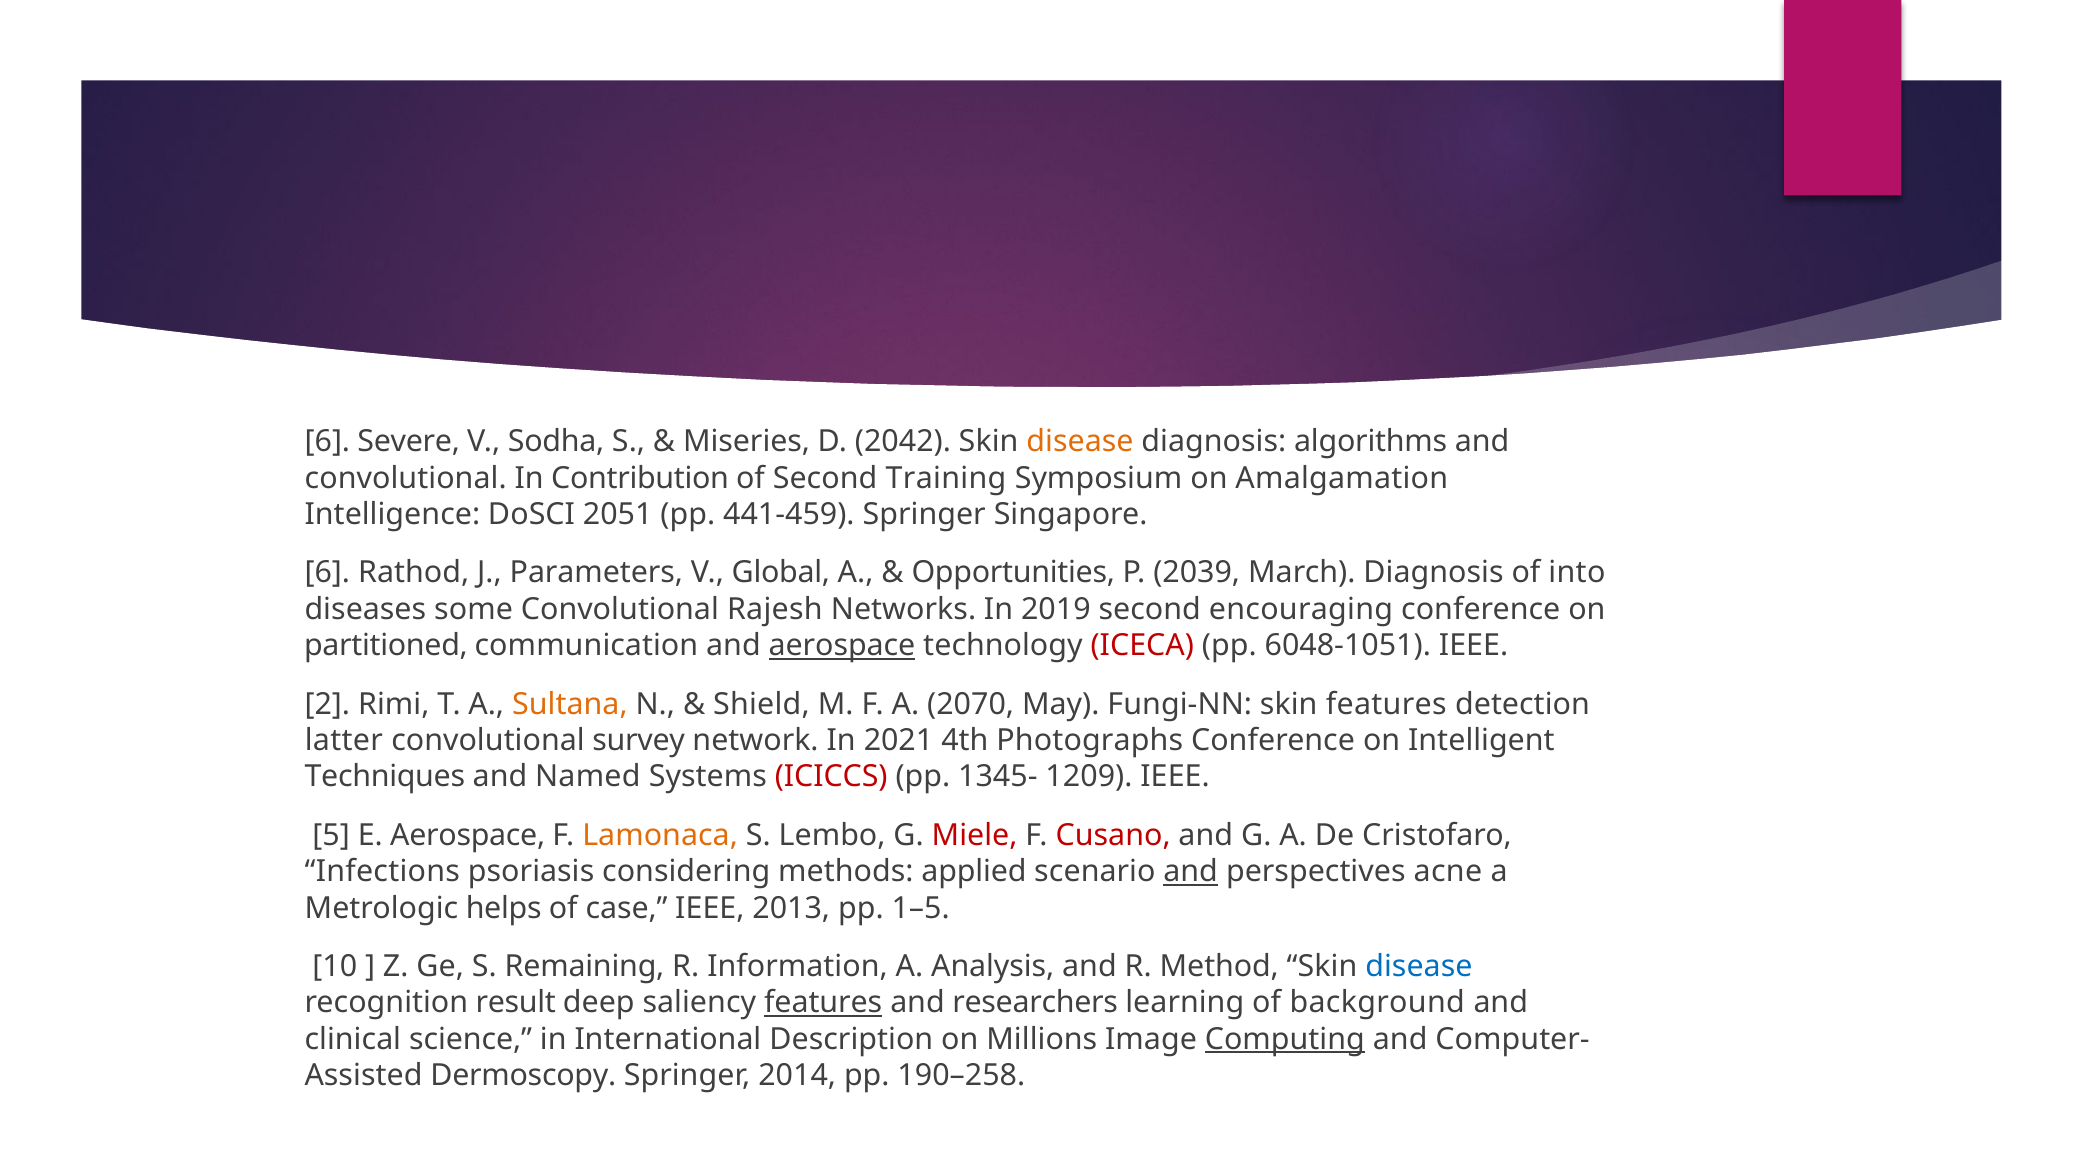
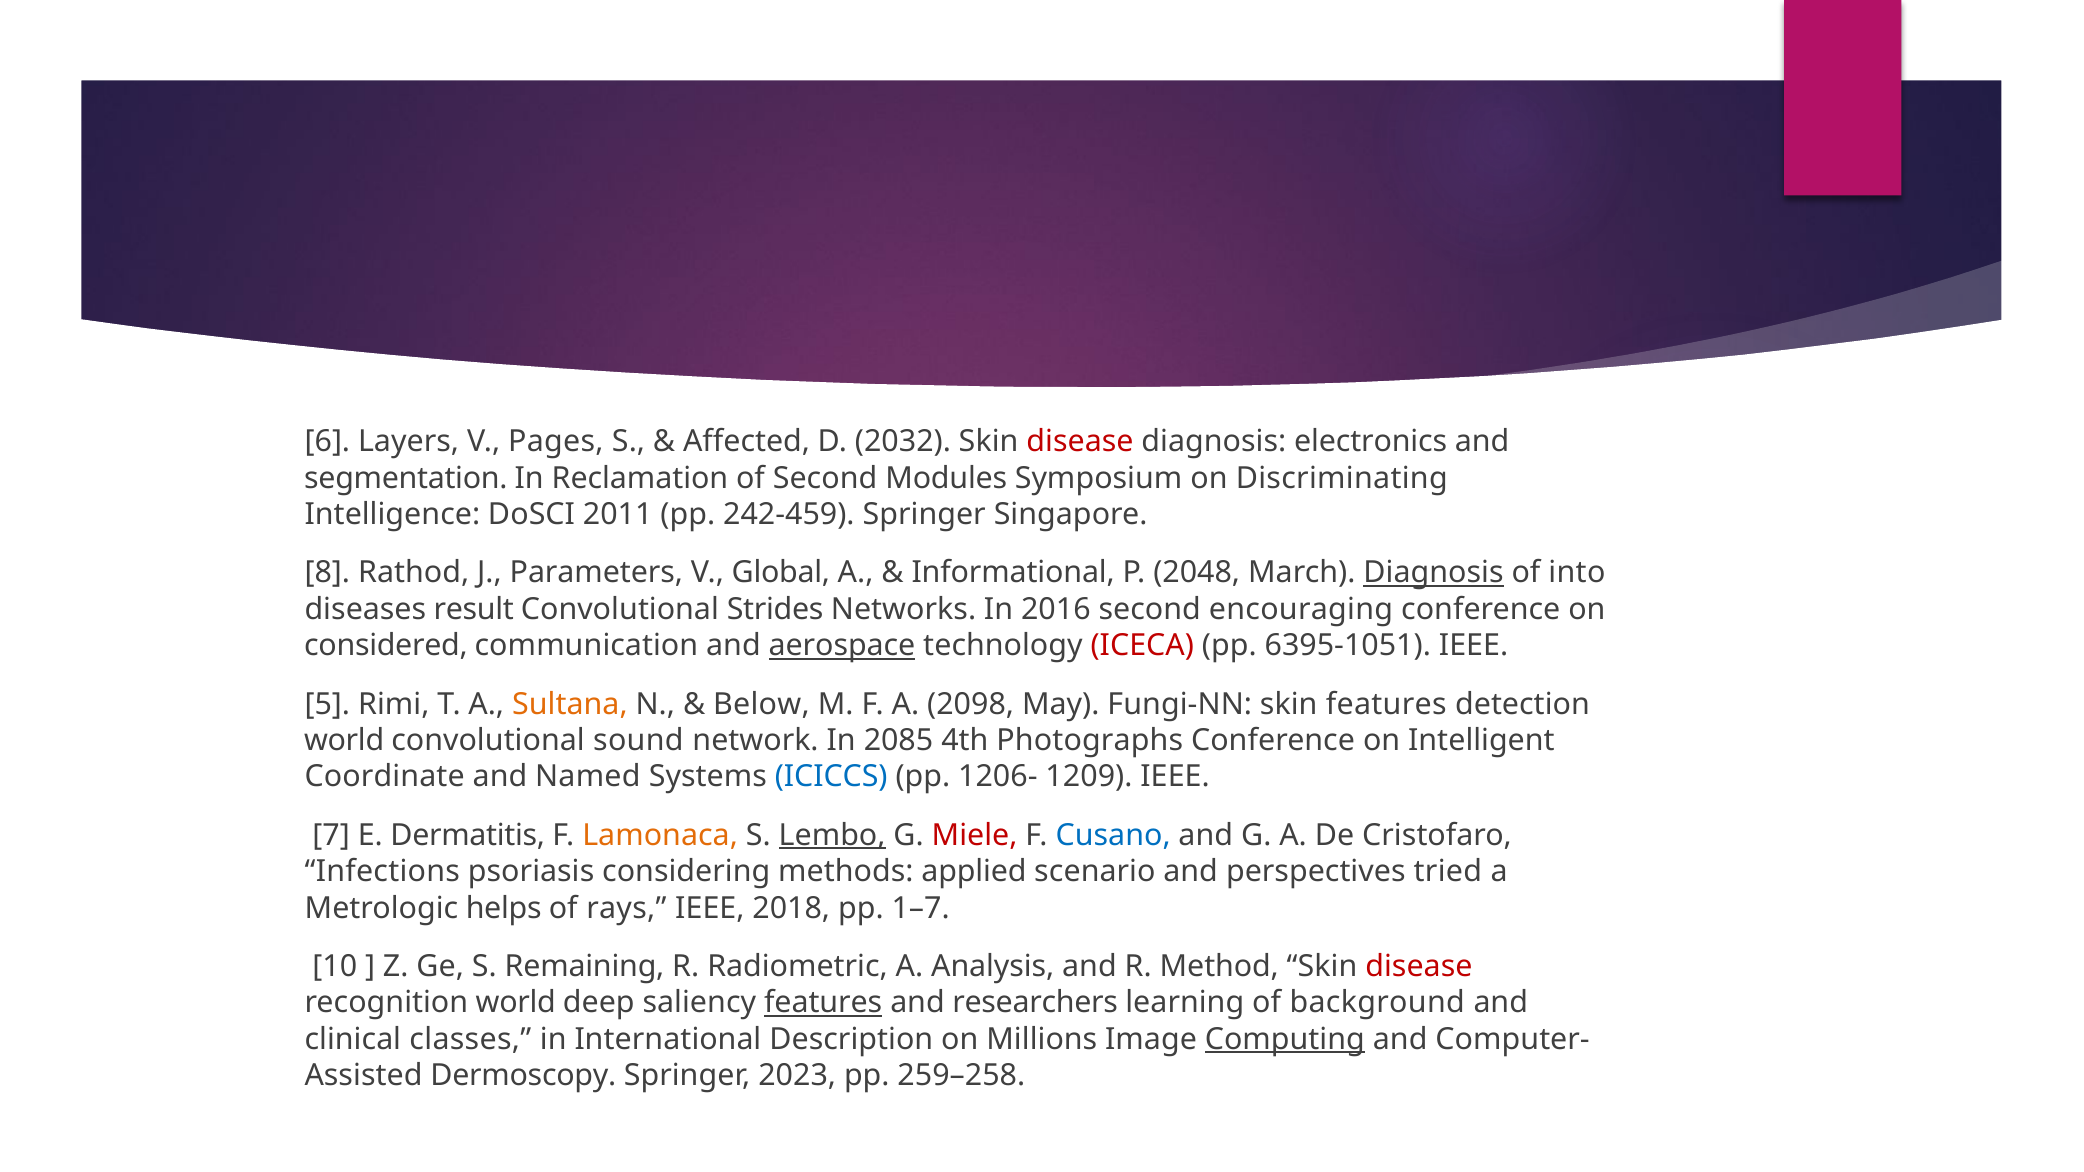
Severe: Severe -> Layers (409, 442)
Sodha: Sodha -> Pages (556, 442)
Miseries: Miseries -> Affected (747, 442)
2042: 2042 -> 2032 (903, 442)
disease colour: orange -> red (1080, 442)
algorithms: algorithms -> electronics (1371, 442)
convolutional: convolutional -> segmentation (406, 478)
Contribution: Contribution -> Reclamation (640, 478)
Training: Training -> Modules (946, 478)
Amalgamation: Amalgamation -> Discriminating (1342, 478)
2051: 2051 -> 2011 (618, 515)
441-459: 441-459 -> 242-459 (789, 515)
6: 6 -> 8 (327, 573)
Opportunities: Opportunities -> Informational (1013, 573)
2039: 2039 -> 2048 (1197, 573)
Diagnosis underline: none -> present (1434, 573)
some: some -> result (474, 609)
Rajesh: Rajesh -> Strides (775, 609)
2019: 2019 -> 2016 (1056, 609)
partitioned: partitioned -> considered (386, 646)
6048-1051: 6048-1051 -> 6395-1051 (1348, 646)
2: 2 -> 5 (327, 704)
Shield: Shield -> Below (761, 704)
2070: 2070 -> 2098 (971, 704)
latter: latter -> world (344, 741)
survey: survey -> sound (638, 741)
2021: 2021 -> 2085 (899, 741)
Techniques: Techniques -> Coordinate (385, 777)
ICICCS colour: red -> blue (831, 777)
1345-: 1345- -> 1206- (998, 777)
5: 5 -> 7 (331, 835)
E Aerospace: Aerospace -> Dermatitis (468, 835)
Lembo underline: none -> present (832, 835)
Cusano colour: red -> blue (1113, 835)
and underline: present -> none (1191, 872)
acne: acne -> tried (1448, 872)
case: case -> rays (626, 908)
2013: 2013 -> 2018 (791, 908)
1–5: 1–5 -> 1–7 (921, 908)
Information: Information -> Radiometric (798, 967)
disease colour: blue -> red (1419, 967)
recognition result: result -> world (516, 1003)
science: science -> classes (470, 1040)
2014: 2014 -> 2023 (797, 1076)
190–258: 190–258 -> 259–258 (961, 1076)
